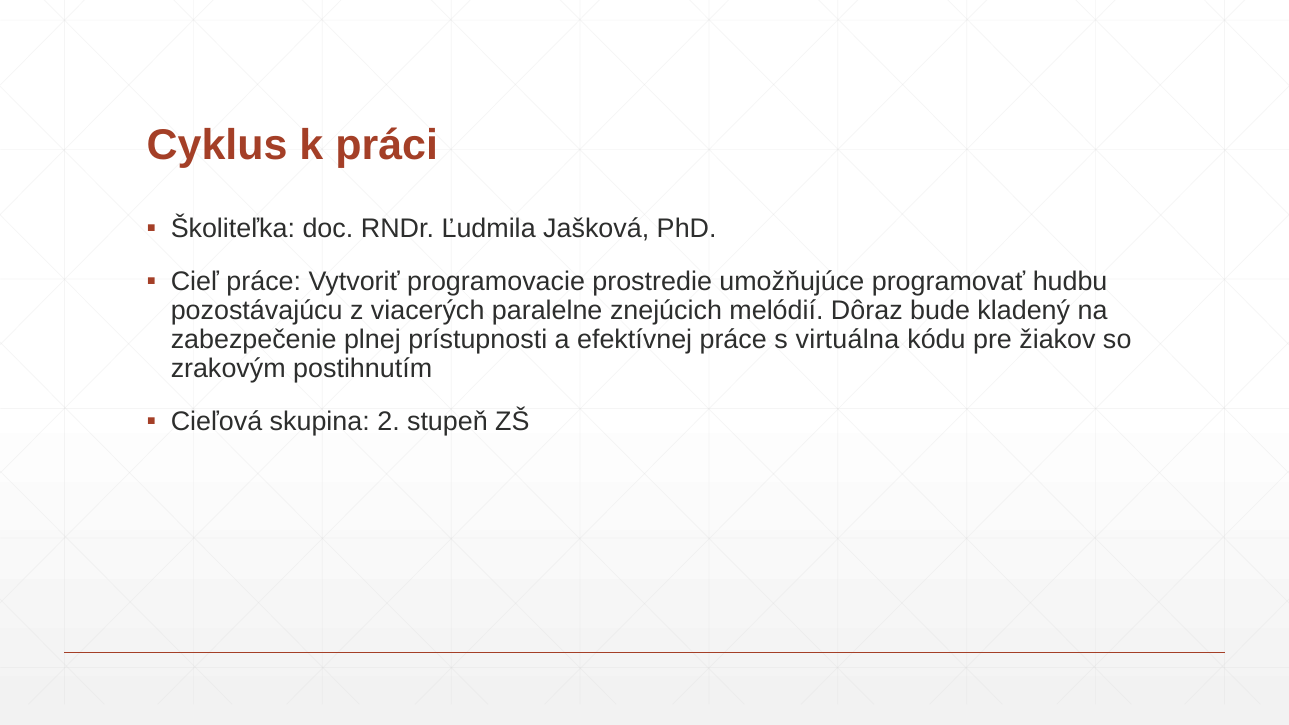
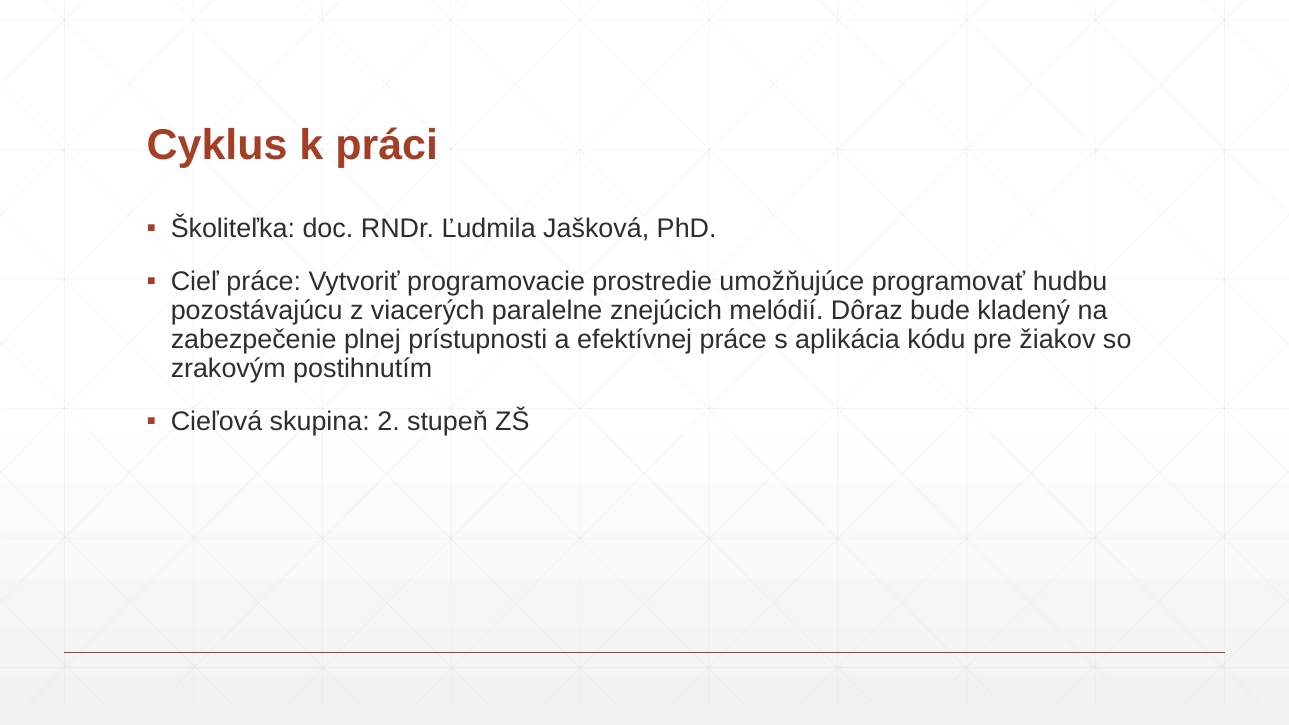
virtuálna: virtuálna -> aplikácia (848, 340)
